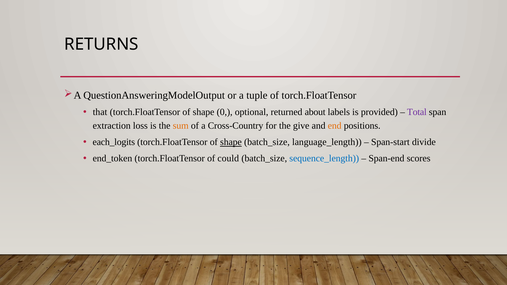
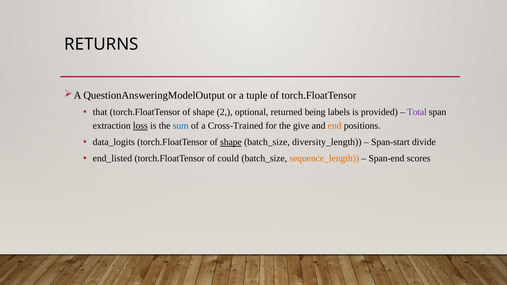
0: 0 -> 2 (225, 112)
about: about -> being (315, 112)
loss underline: none -> present (140, 126)
sum colour: orange -> blue (181, 126)
Cross-Country: Cross-Country -> Cross-Trained (235, 126)
each_logits: each_logits -> data_logits (114, 142)
language_length: language_length -> diversity_length (327, 142)
end_token: end_token -> end_listed (112, 159)
sequence_length colour: blue -> orange (324, 159)
